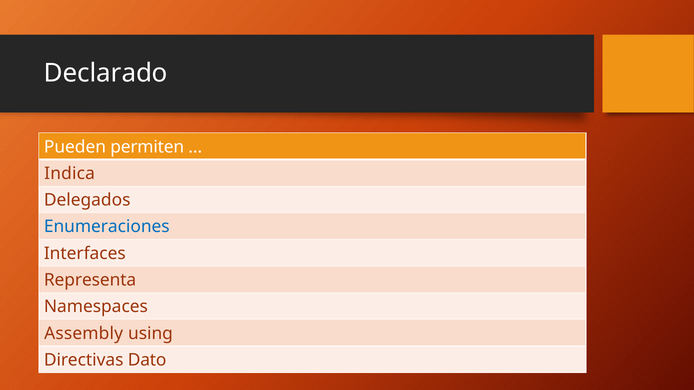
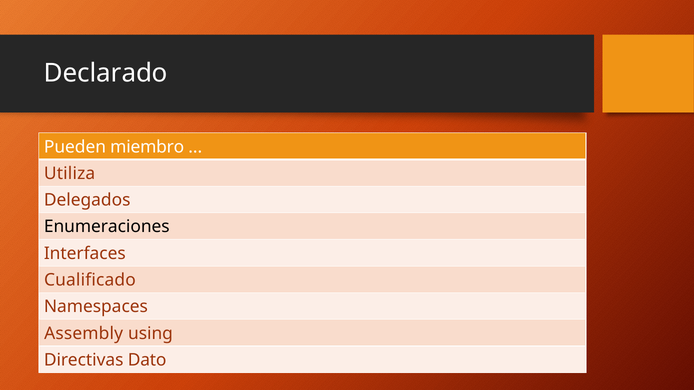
permiten: permiten -> miembro (147, 147)
Indica: Indica -> Utiliza (70, 174)
Enumeraciones colour: blue -> black (107, 227)
Representa: Representa -> Cualificado (90, 280)
